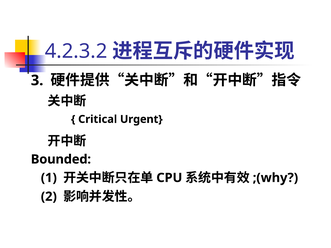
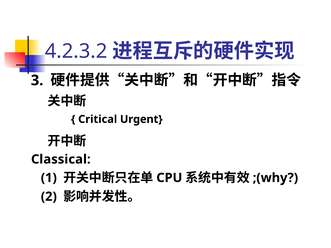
Bounded: Bounded -> Classical (61, 159)
